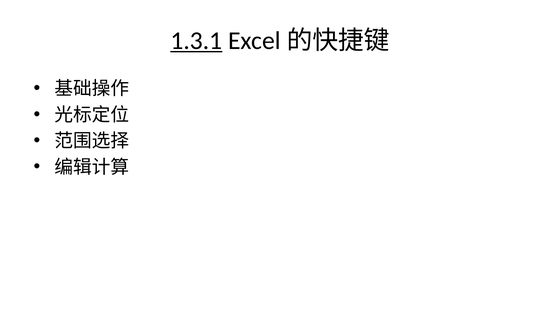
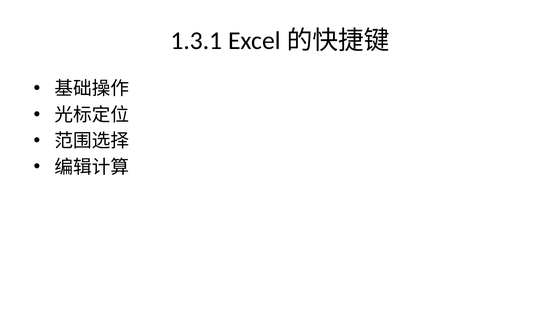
1.3.1 underline: present -> none (196, 41)
